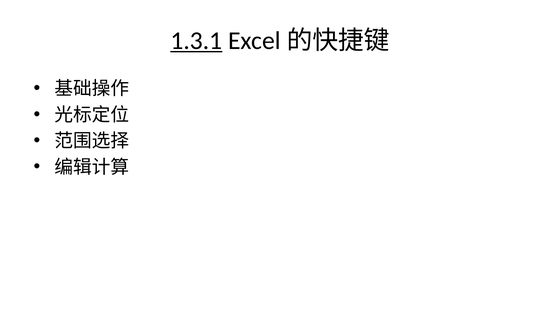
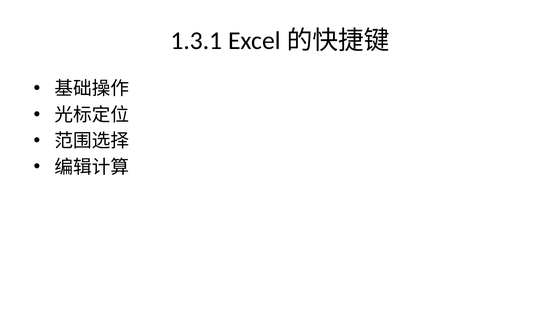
1.3.1 underline: present -> none (196, 41)
